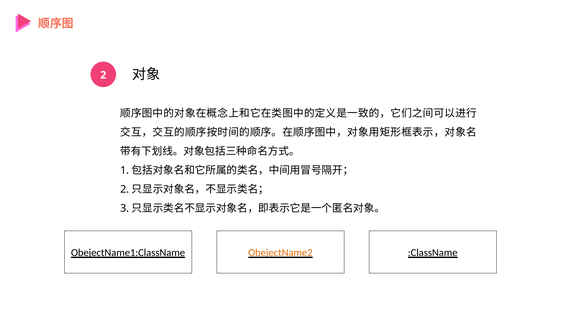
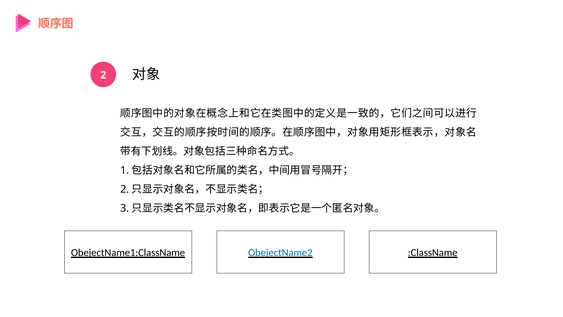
ObejectName2 colour: orange -> blue (280, 252)
